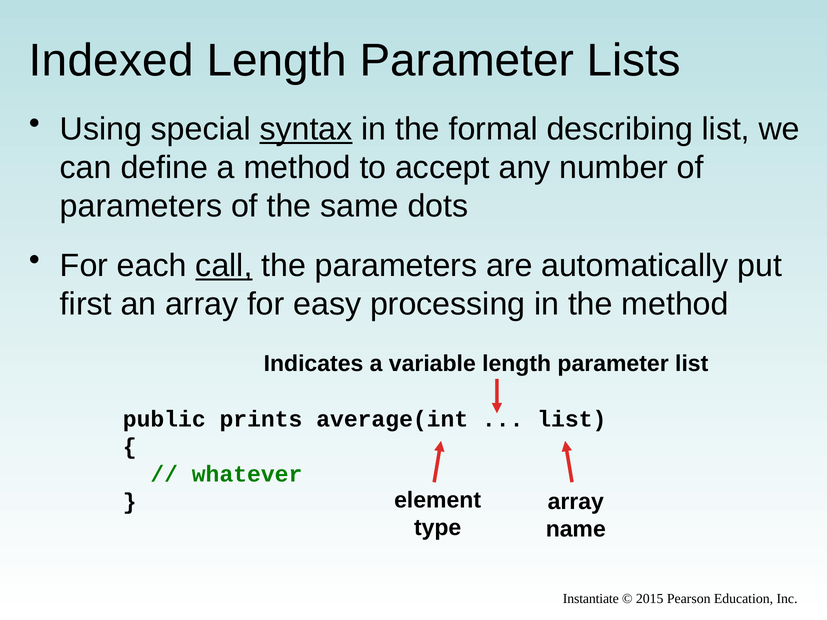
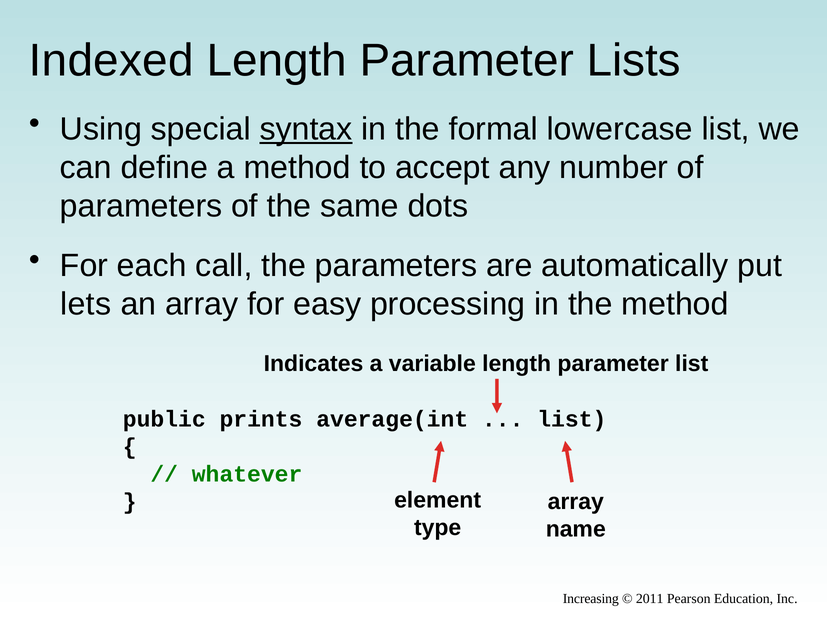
describing: describing -> lowercase (620, 129)
call underline: present -> none (224, 266)
first: first -> lets (86, 304)
Instantiate: Instantiate -> Increasing (591, 599)
2015: 2015 -> 2011 (650, 599)
